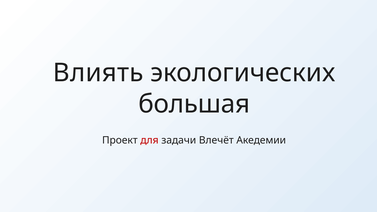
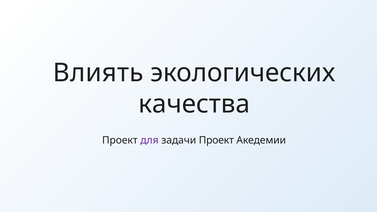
большая: большая -> качества (194, 104)
для colour: red -> purple (149, 140)
задачи Влечёт: Влечёт -> Проект (216, 140)
